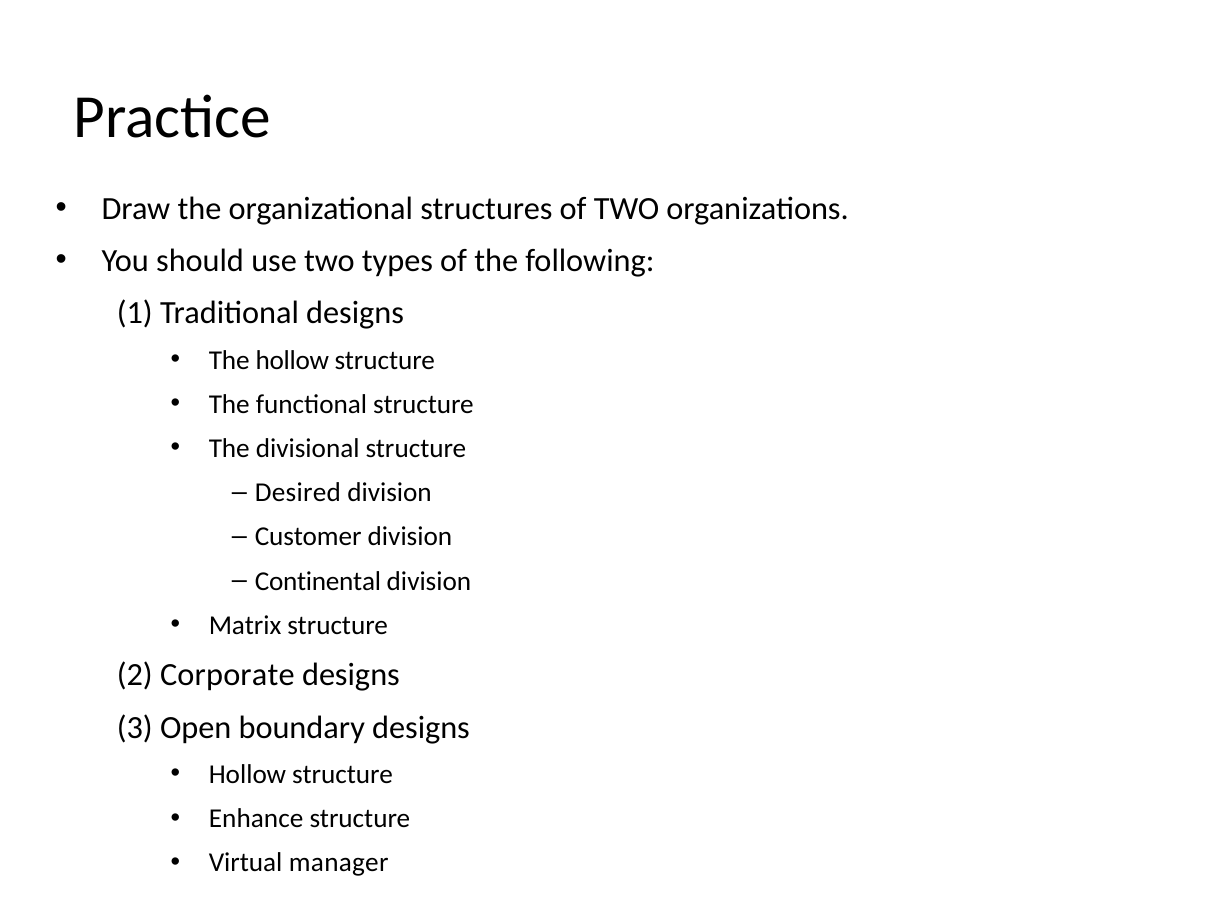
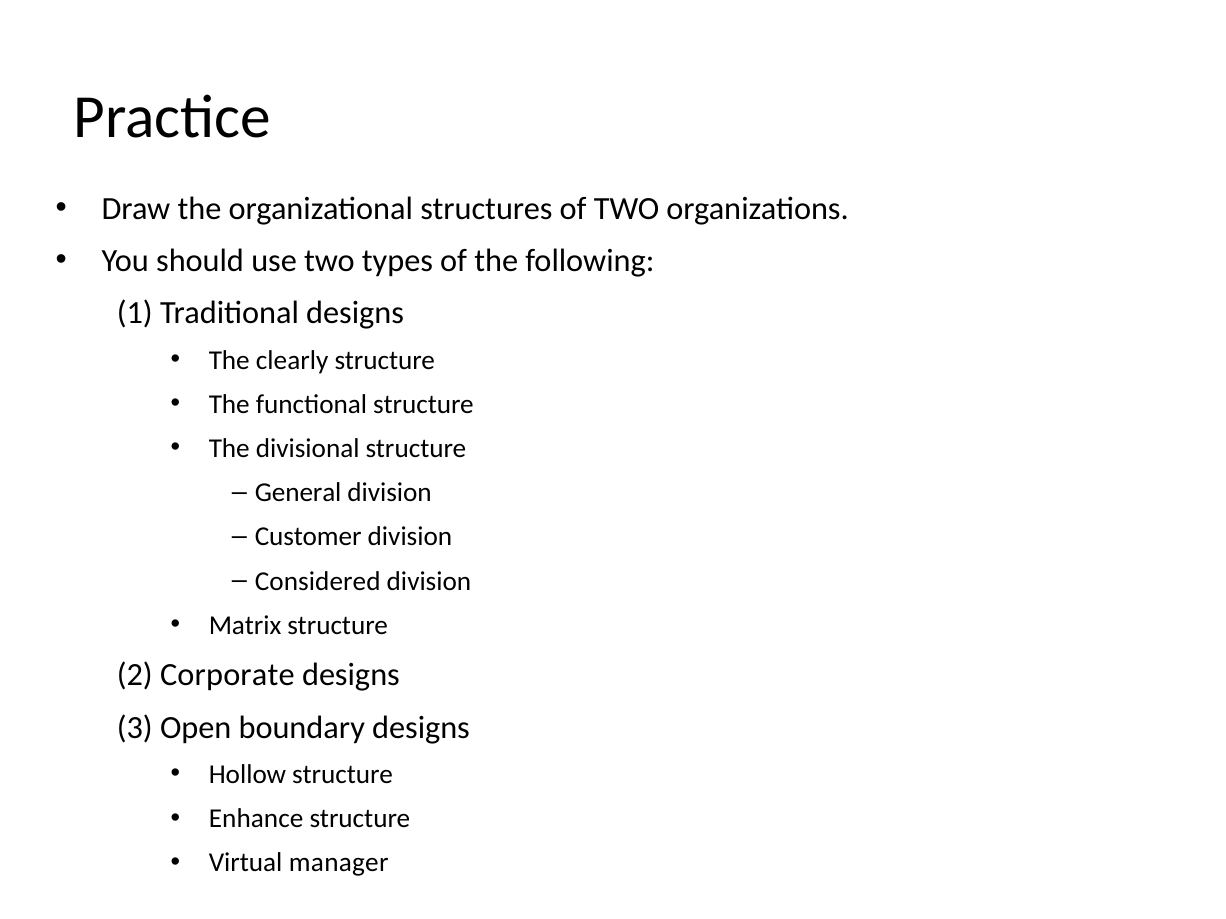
The hollow: hollow -> clearly (292, 360)
Desired: Desired -> General (298, 493)
Continental: Continental -> Considered (318, 582)
